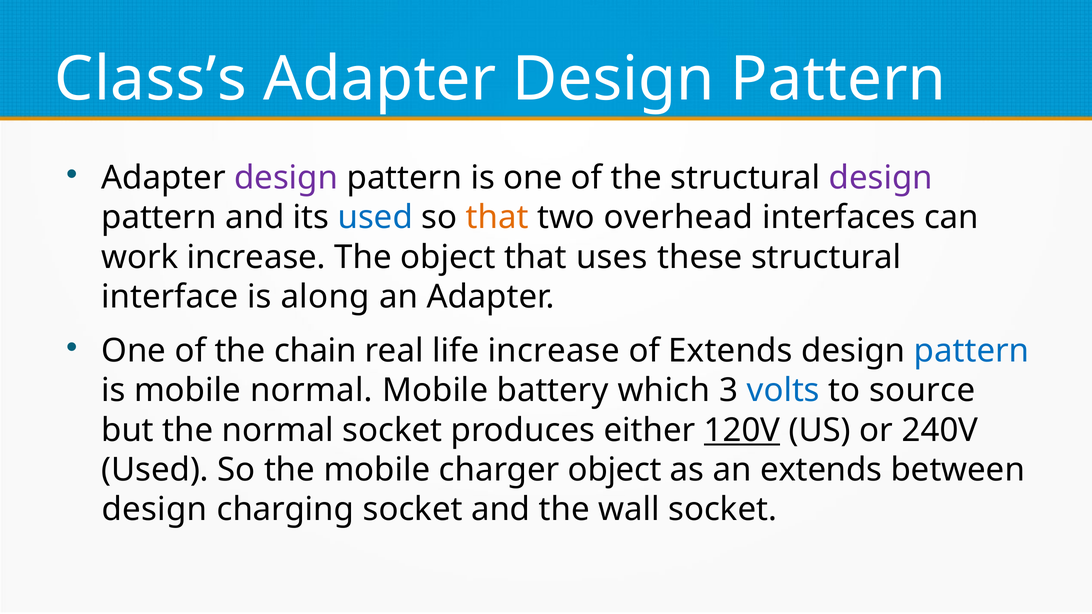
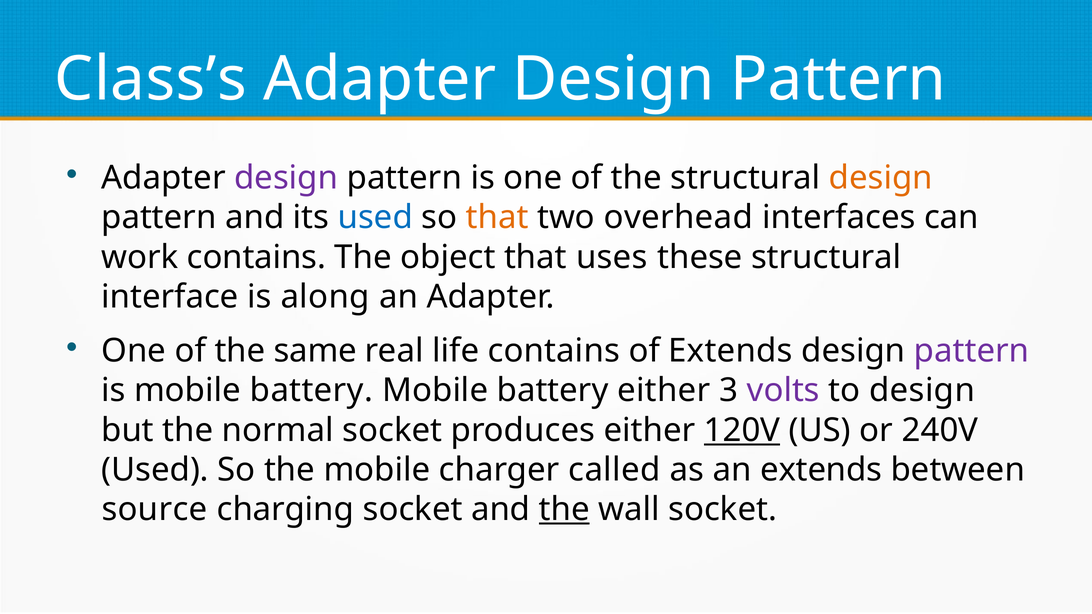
design colour: purple -> orange (881, 178)
work increase: increase -> contains (256, 257)
chain: chain -> same (315, 351)
life increase: increase -> contains (554, 351)
pattern colour: blue -> purple (972, 351)
is mobile normal: normal -> battery (311, 391)
battery which: which -> either (664, 391)
volts colour: blue -> purple (783, 391)
to source: source -> design (922, 391)
charger object: object -> called (614, 470)
design: design -> source (155, 510)
the underline: none -> present (564, 510)
